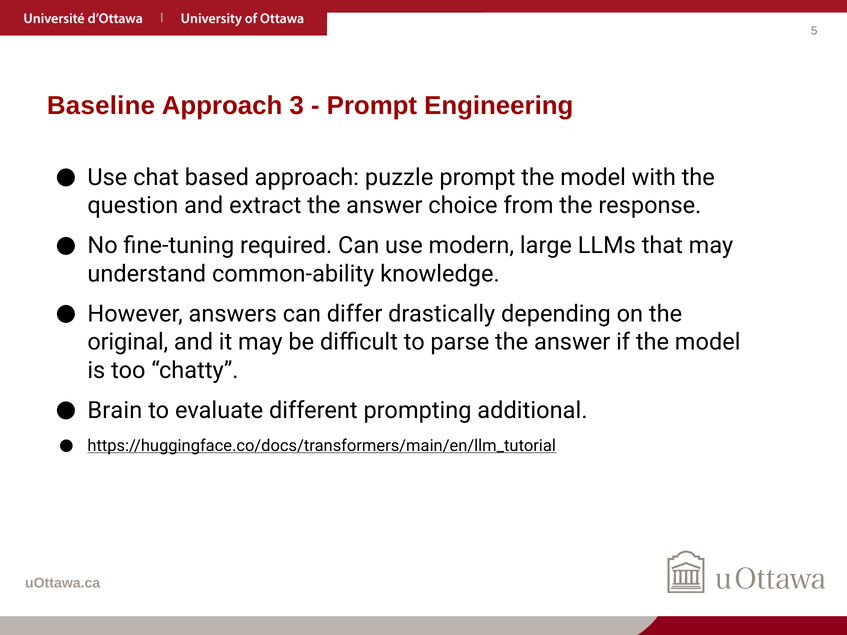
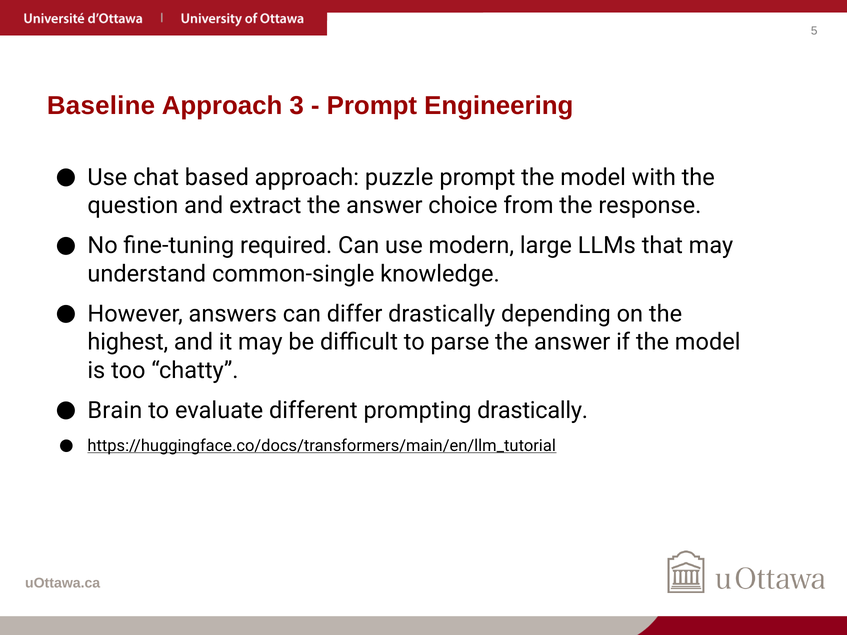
common-ability: common-ability -> common-single (293, 274)
original: original -> highest (128, 342)
prompting additional: additional -> drastically (533, 411)
